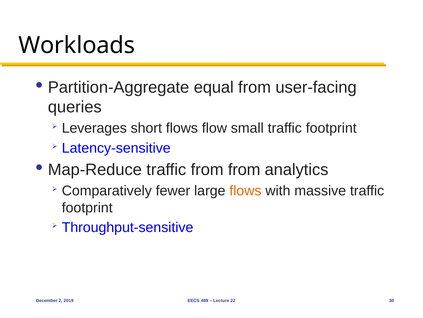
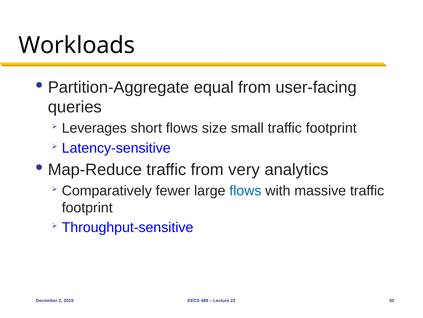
flow: flow -> size (214, 128)
from from: from -> very (244, 169)
flows colour: orange -> blue (245, 190)
